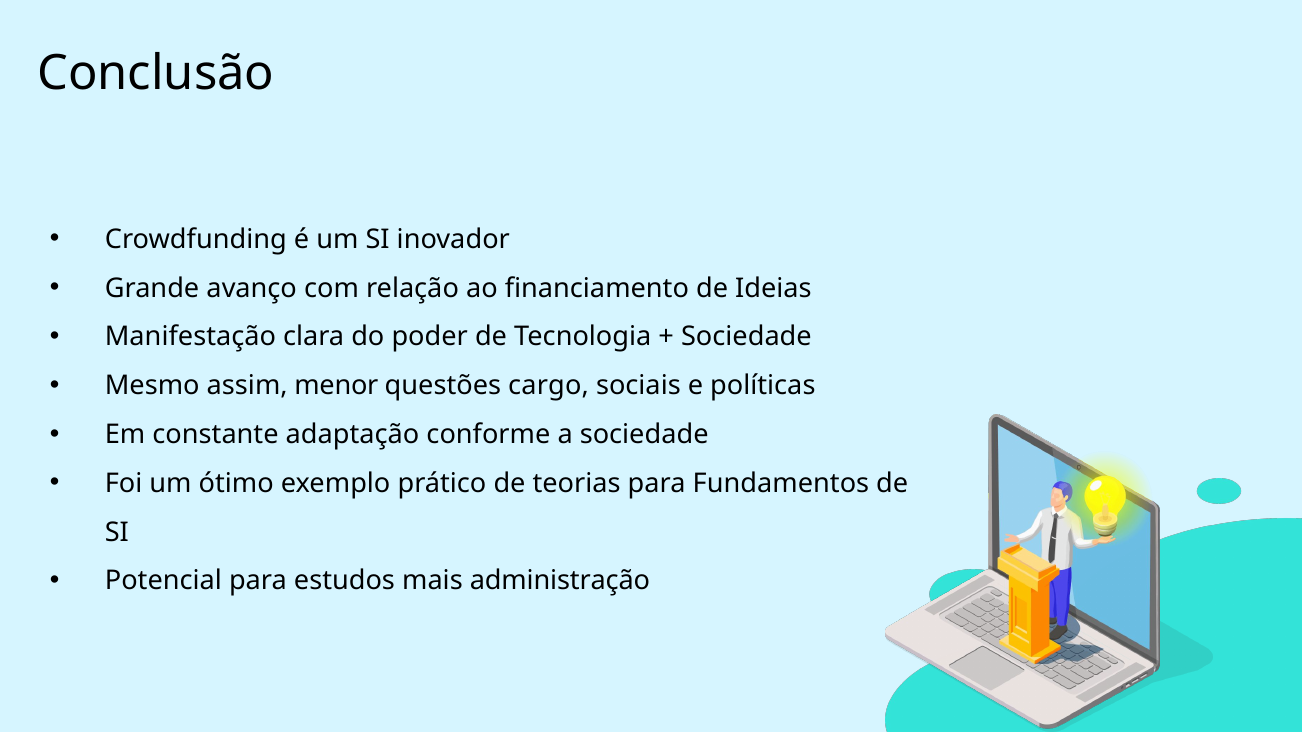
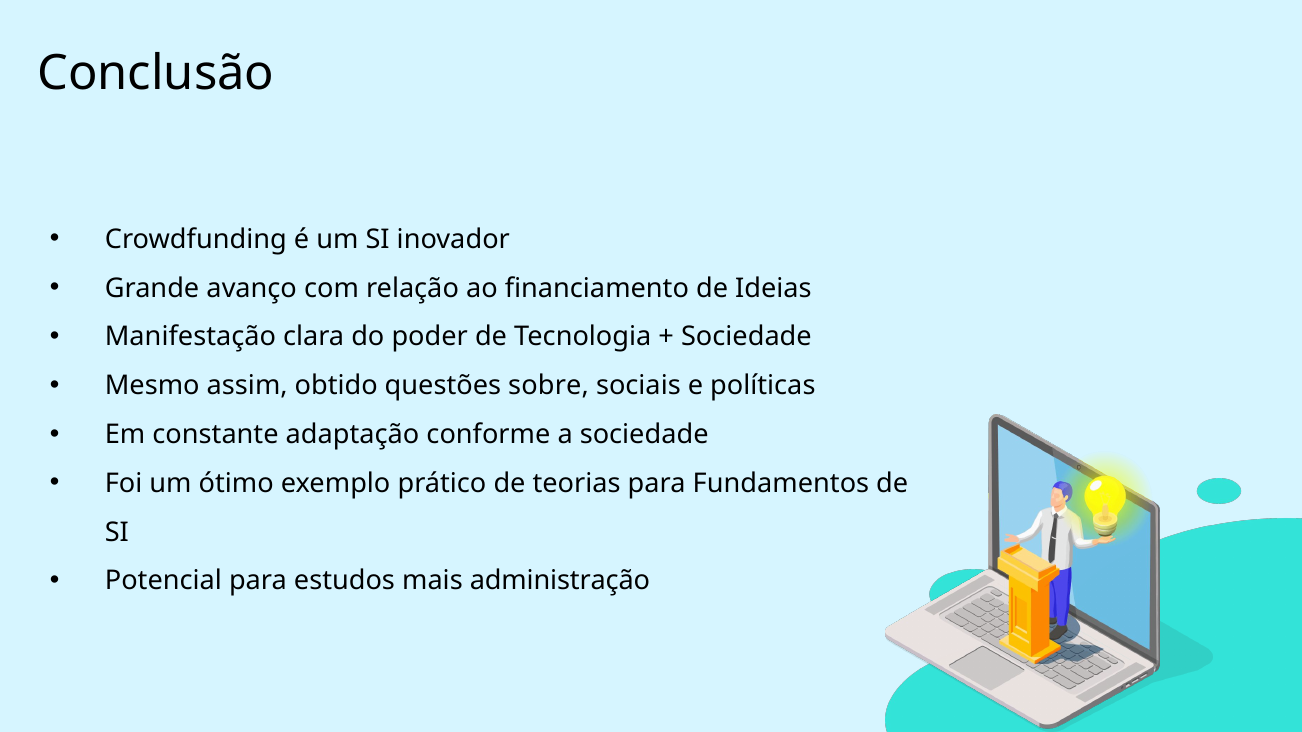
menor: menor -> obtido (336, 386)
cargo: cargo -> sobre (549, 386)
